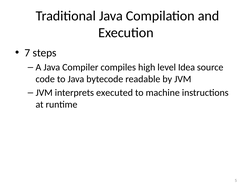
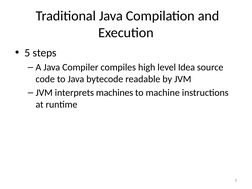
7: 7 -> 5 (27, 53)
executed: executed -> machines (115, 93)
